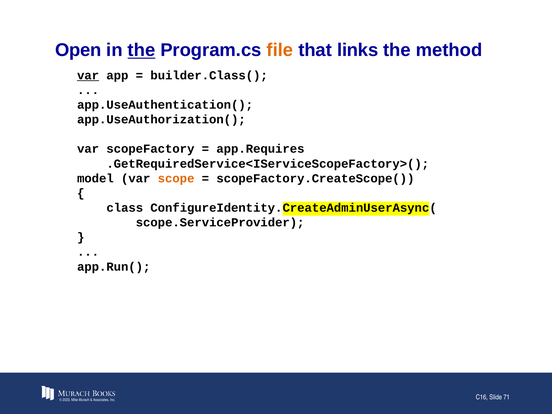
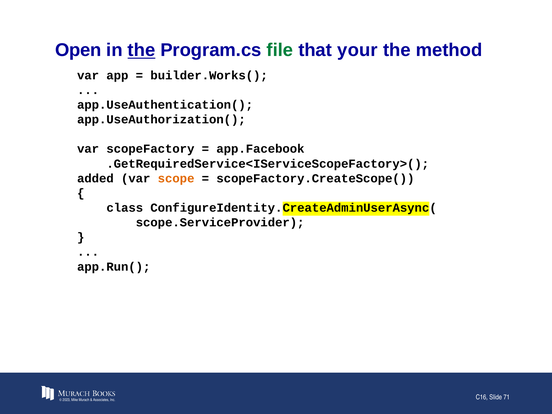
file colour: orange -> green (280, 50)
links: links -> your (357, 50)
var underline: present -> none (88, 75)
builder.Class(: builder.Class( -> builder.Works( (209, 75)
app.Requires: app.Requires -> app.Facebook (260, 149)
model: model -> added (95, 178)
